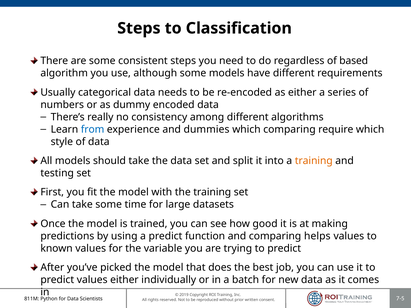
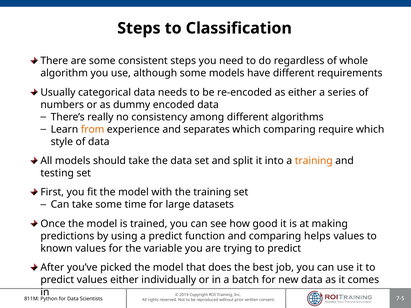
based: based -> whole (354, 61)
from colour: blue -> orange (93, 129)
dummies: dummies -> separates (207, 129)
